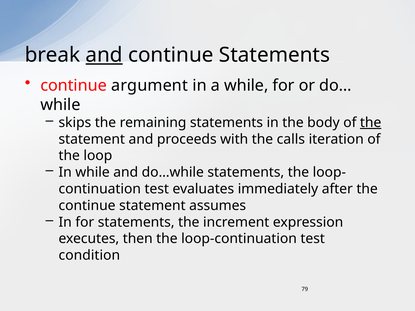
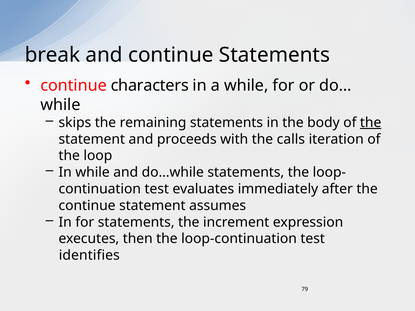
and underline: present -> none (104, 55)
argument: argument -> characters (150, 85)
condition: condition -> identifies (89, 255)
